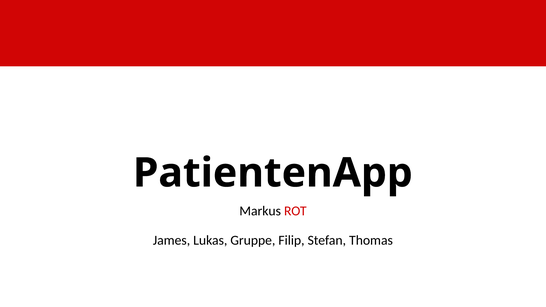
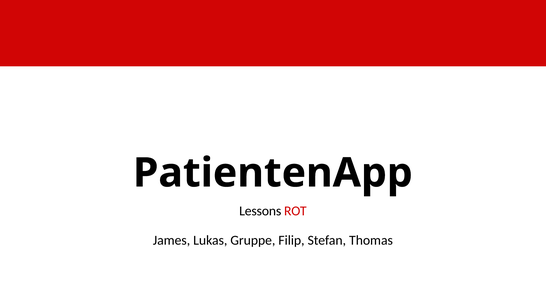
Markus: Markus -> Lessons (260, 211)
